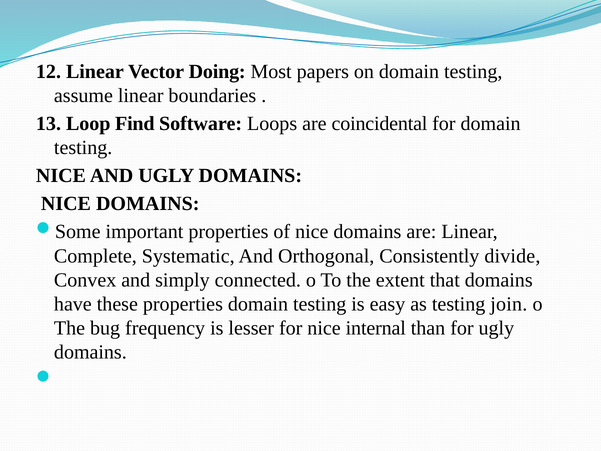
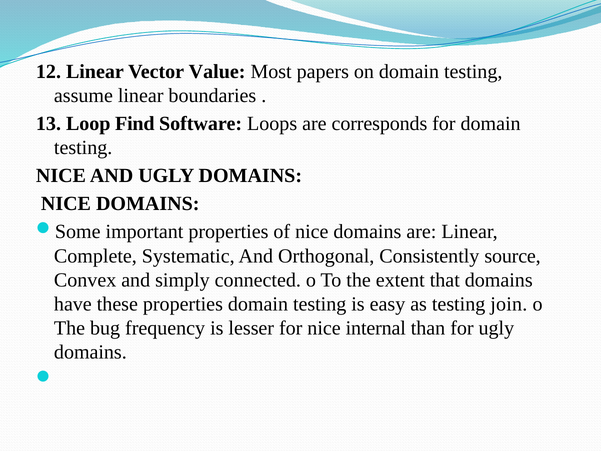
Doing: Doing -> Value (217, 71)
coincidental: coincidental -> corresponds (379, 124)
divide: divide -> source (513, 256)
